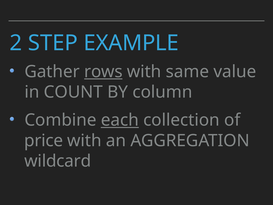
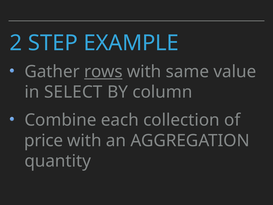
COUNT: COUNT -> SELECT (73, 92)
each underline: present -> none (120, 120)
wildcard: wildcard -> quantity (58, 161)
